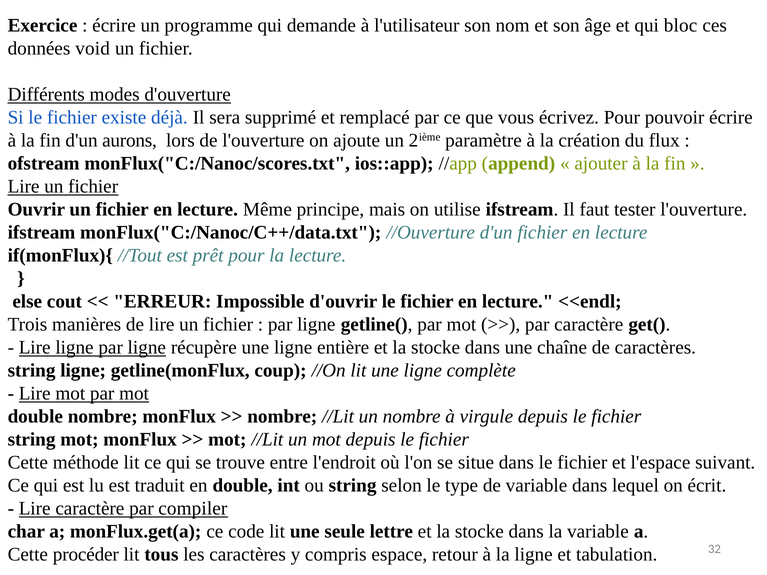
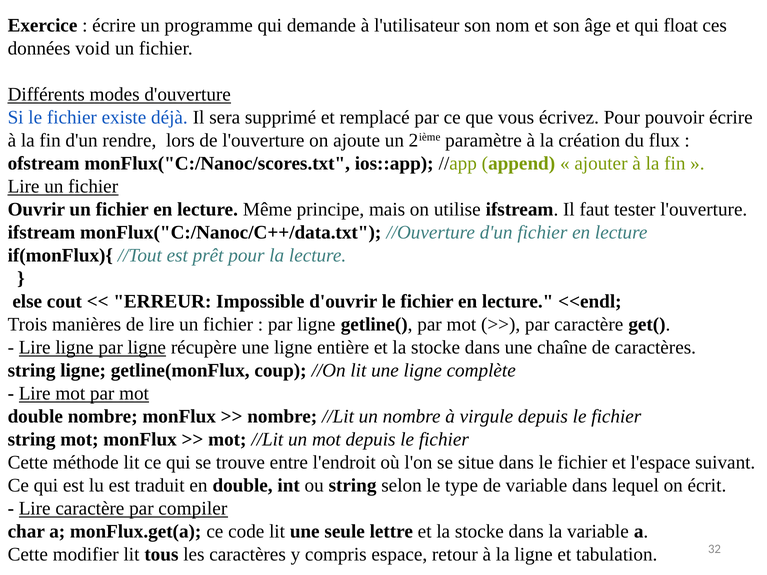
bloc: bloc -> float (681, 25)
aurons: aurons -> rendre (129, 140)
procéder: procéder -> modifier (86, 555)
